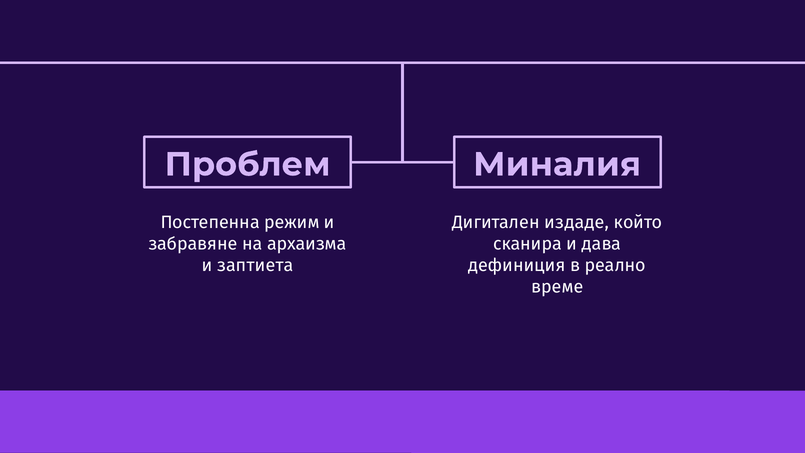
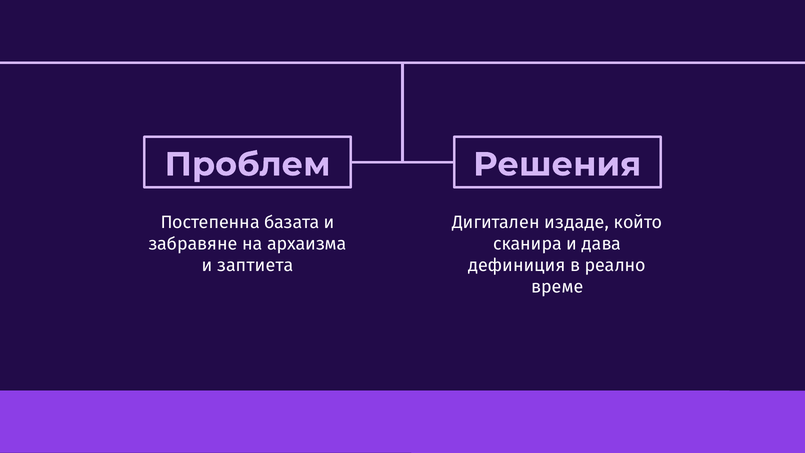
Миналия: Миналия -> Решения (557, 164)
режим: режим -> базата (292, 223)
